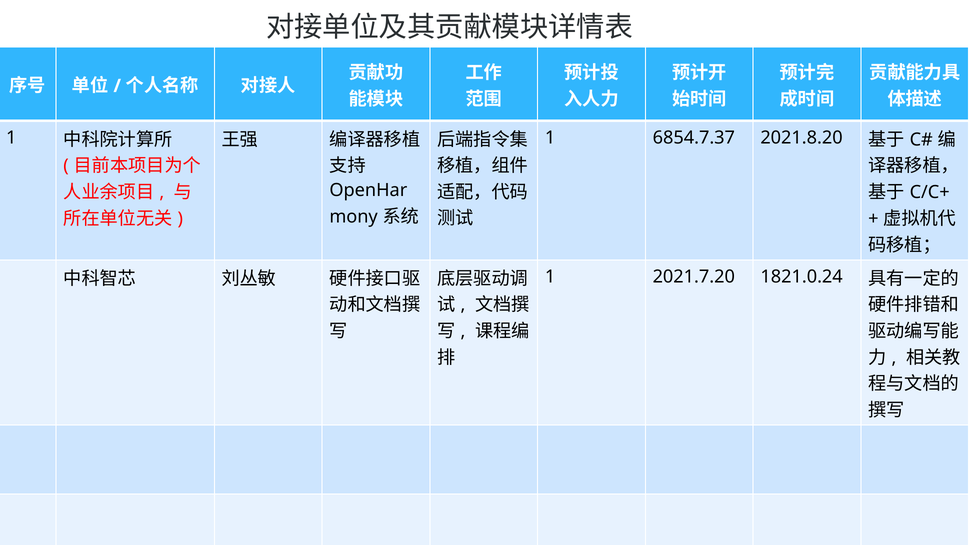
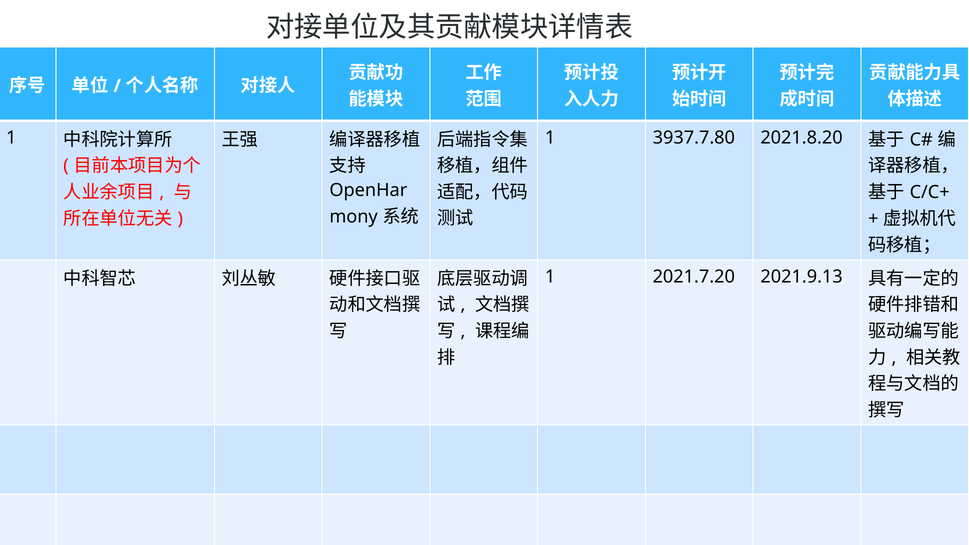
6854.7.37: 6854.7.37 -> 3937.7.80 (694, 138)
1821.0.24: 1821.0.24 -> 2021.9.13 (802, 277)
